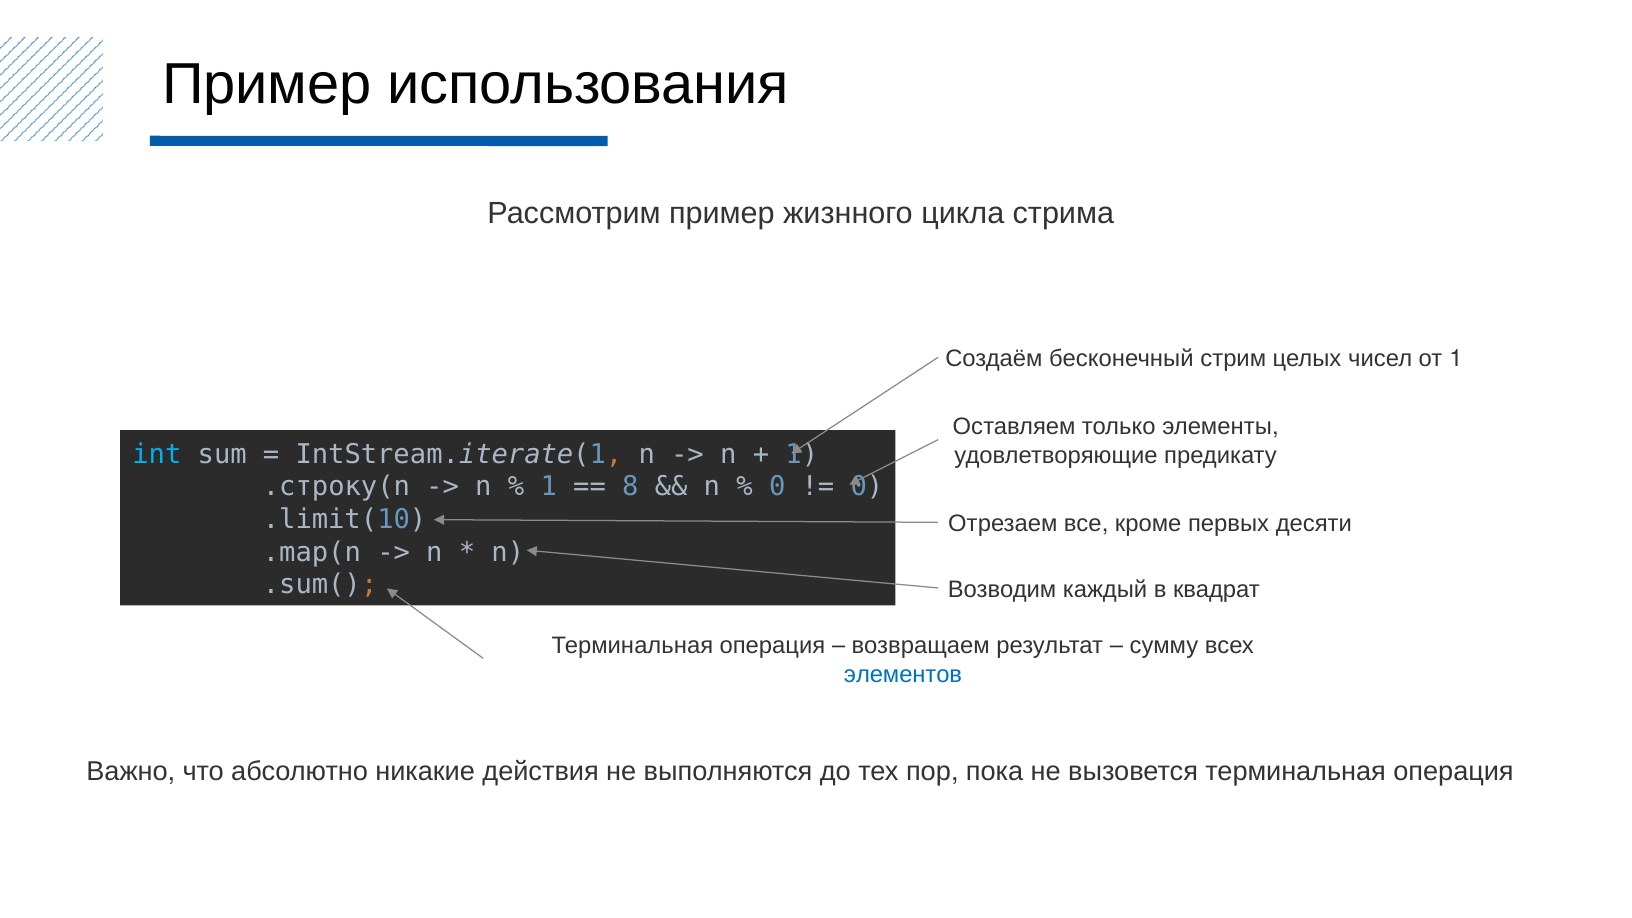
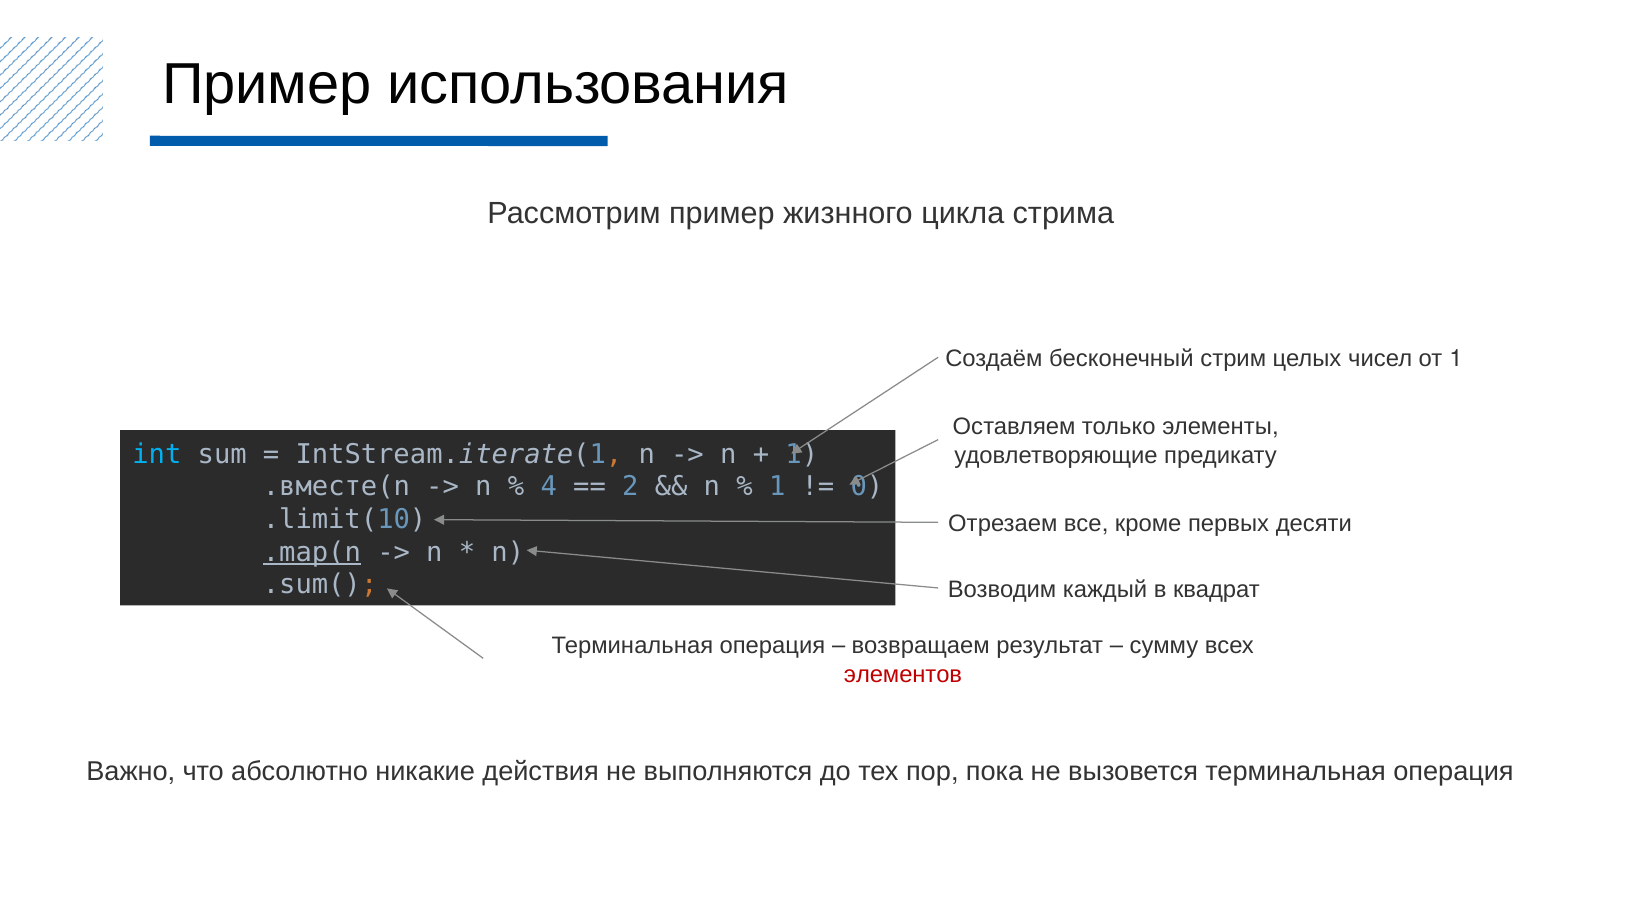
.строку(n: .строку(n -> .вместе(n (336, 487)
1: 1 -> 4 (549, 487)
8: 8 -> 2 (630, 487)
0: 0 -> 1 (777, 487)
.map(n underline: none -> present (312, 552)
элементов colour: blue -> red (903, 674)
